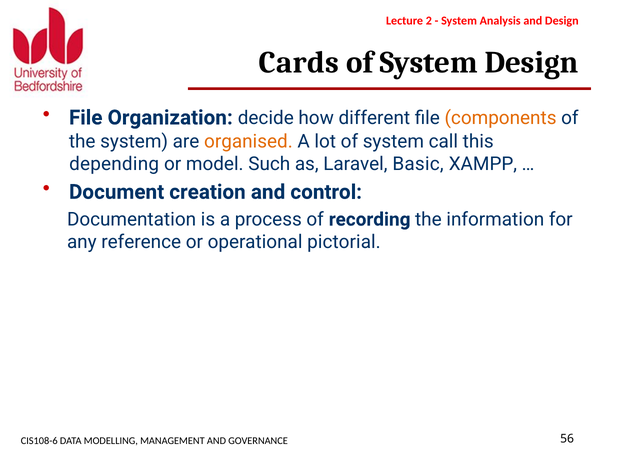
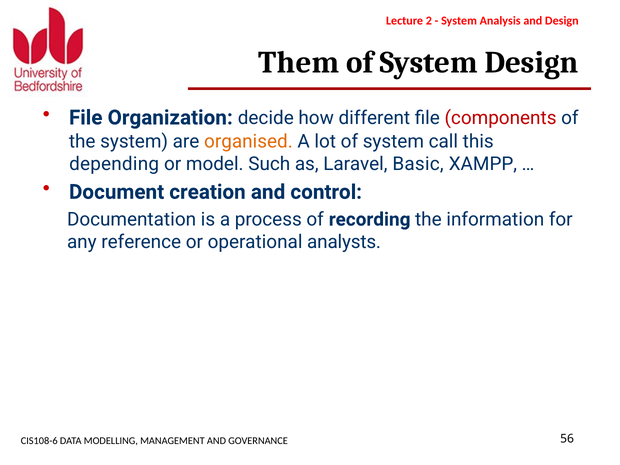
Cards: Cards -> Them (299, 63)
components colour: orange -> red (501, 118)
pictorial: pictorial -> analysts (344, 242)
